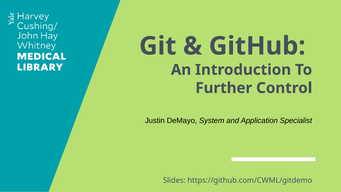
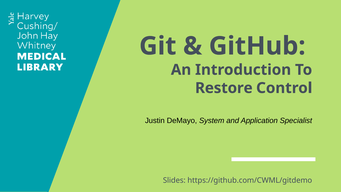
Further: Further -> Restore (224, 88)
